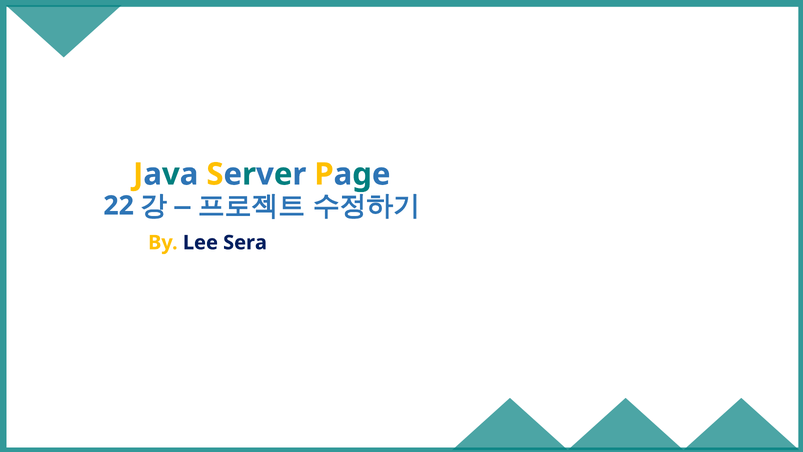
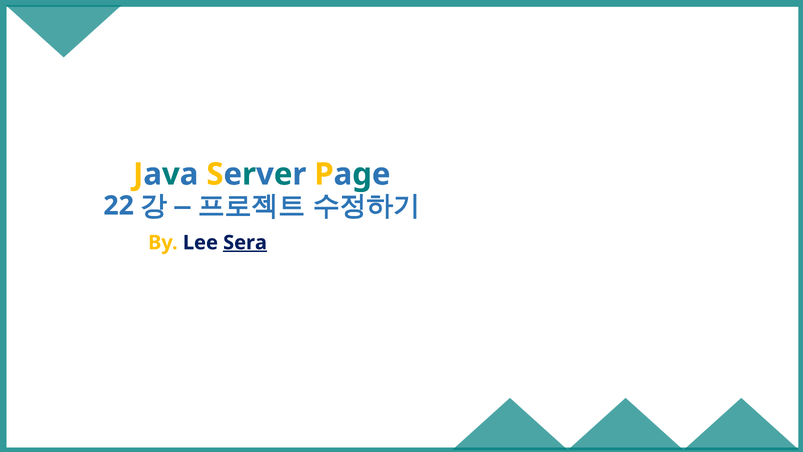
Sera underline: none -> present (245, 242)
